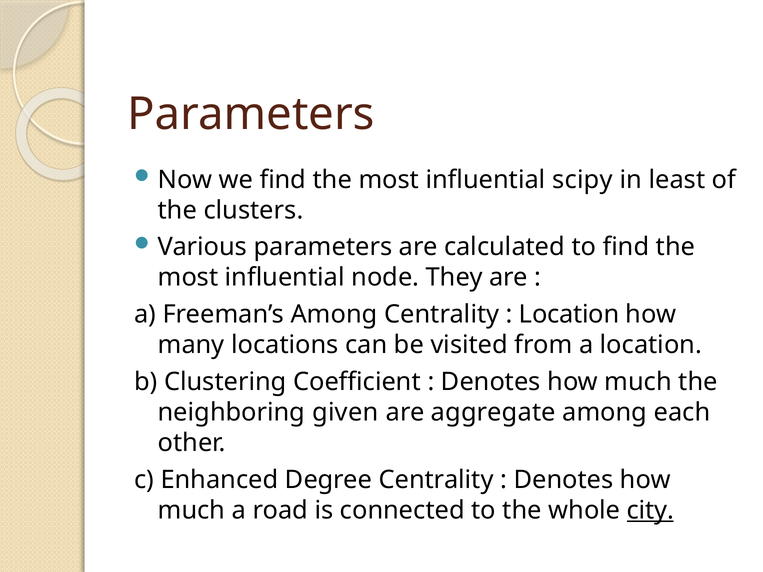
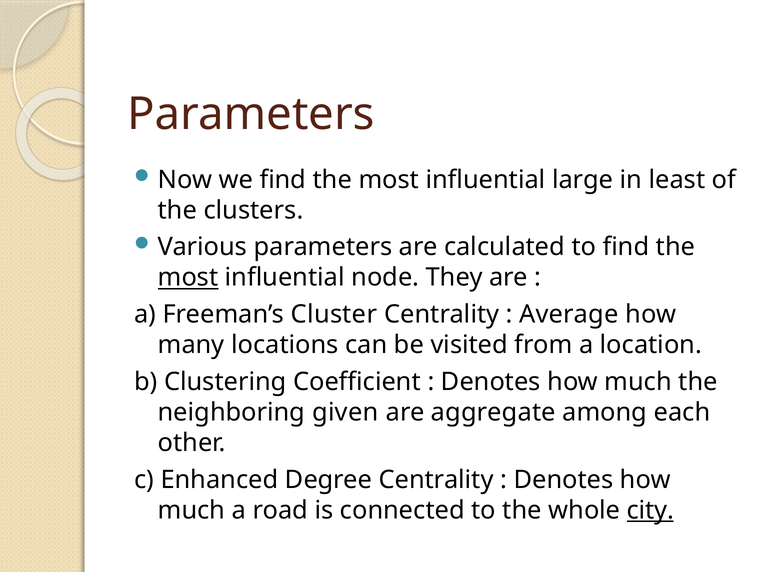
scipy: scipy -> large (583, 180)
most underline: none -> present (188, 278)
Freeman’s Among: Among -> Cluster (334, 315)
Location: Location -> Average (569, 315)
